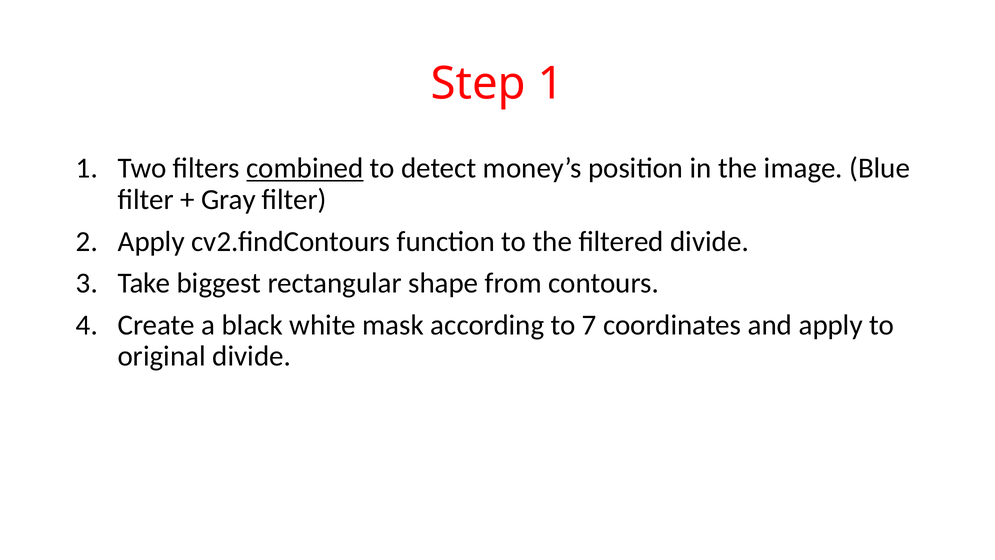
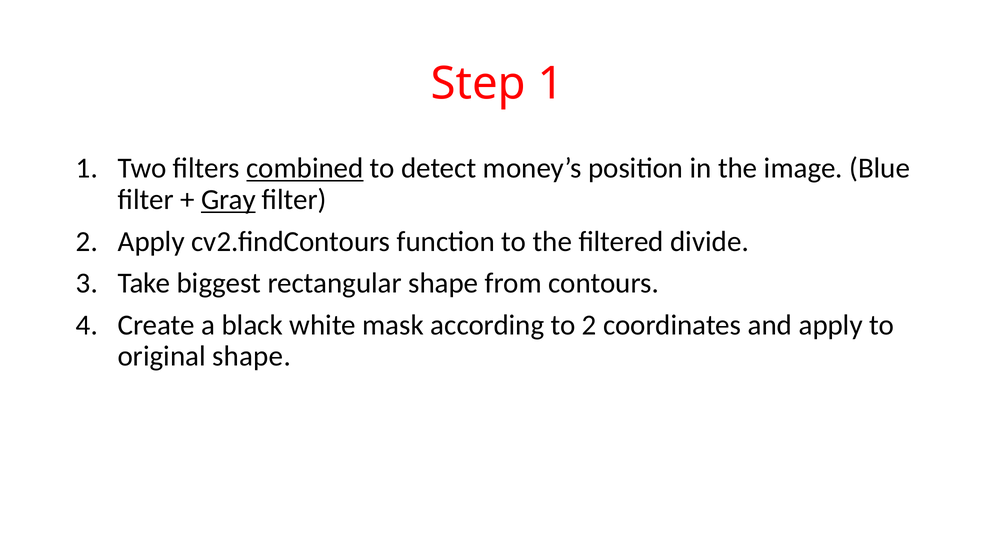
Gray underline: none -> present (228, 200)
to 7: 7 -> 2 (589, 325)
original divide: divide -> shape (252, 356)
